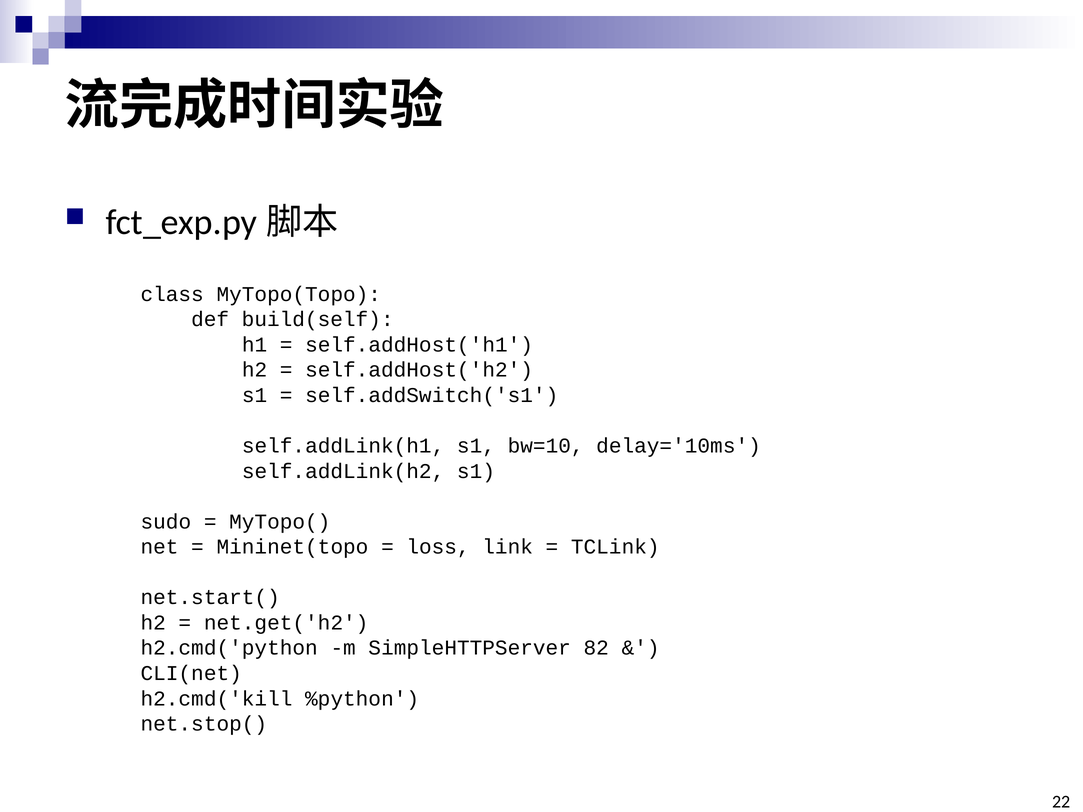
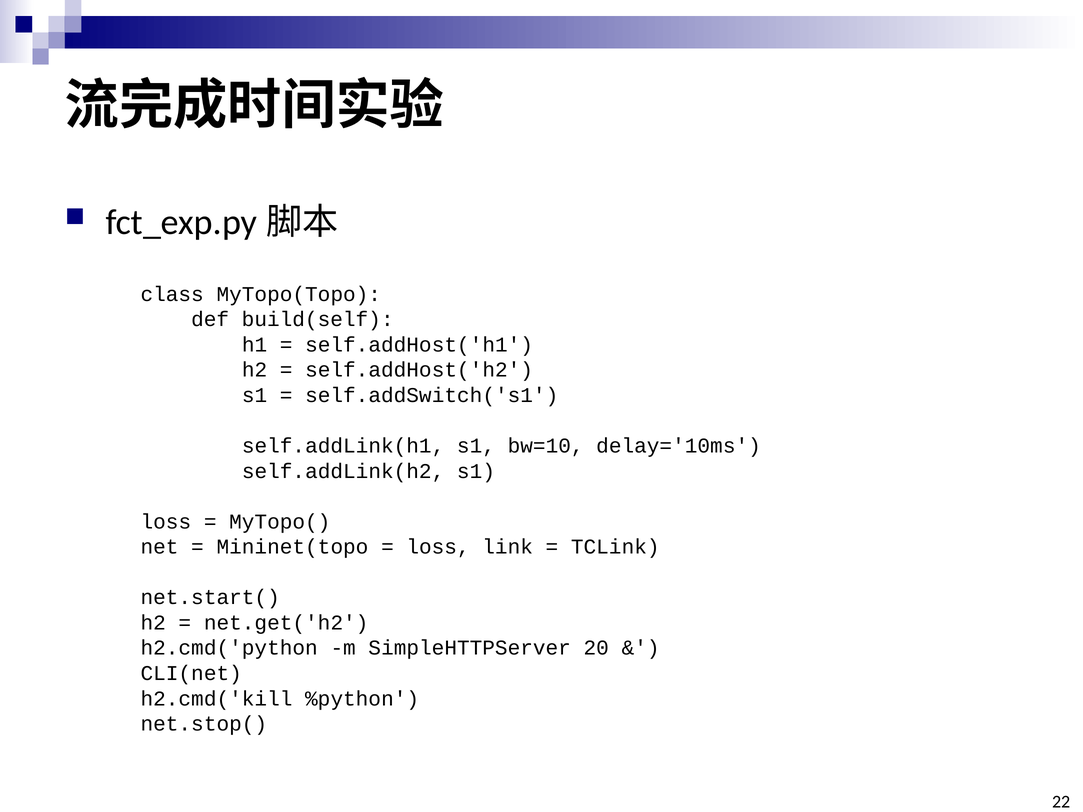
sudo: sudo -> loss (166, 522)
82: 82 -> 20 (596, 648)
